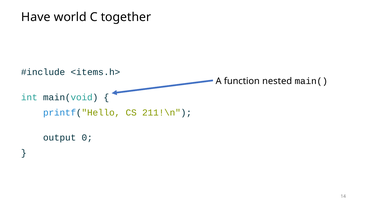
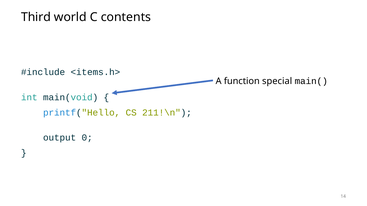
Have: Have -> Third (36, 17)
together: together -> contents (126, 17)
nested: nested -> special (277, 81)
